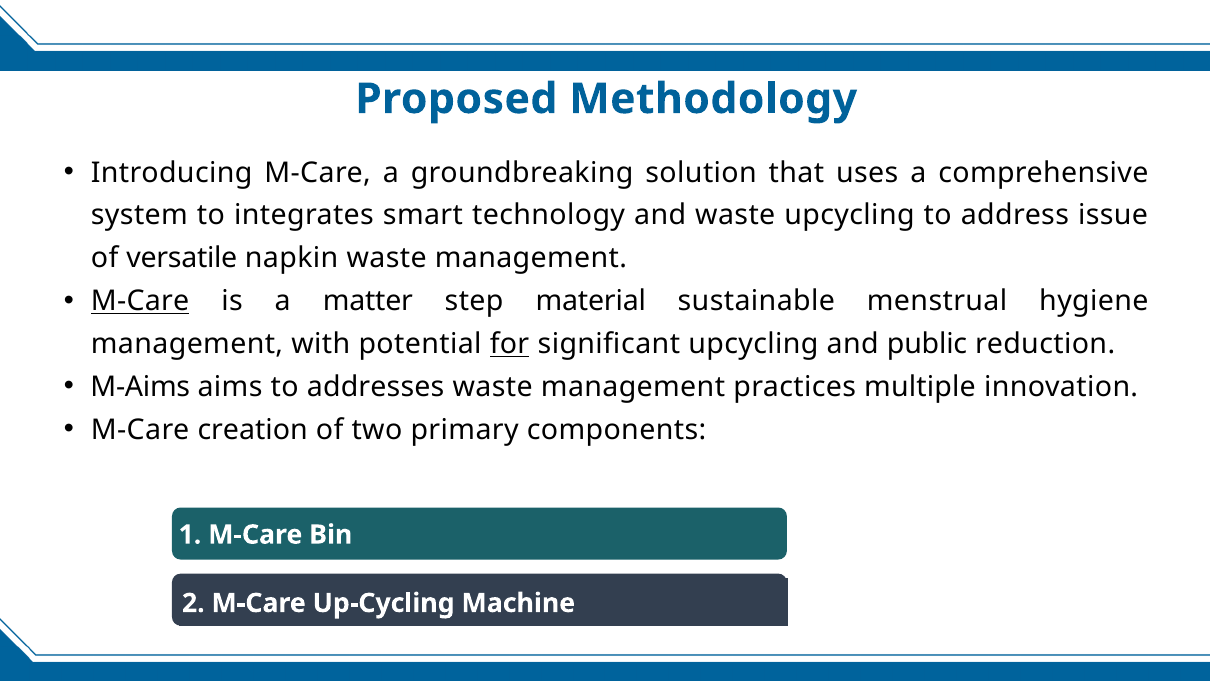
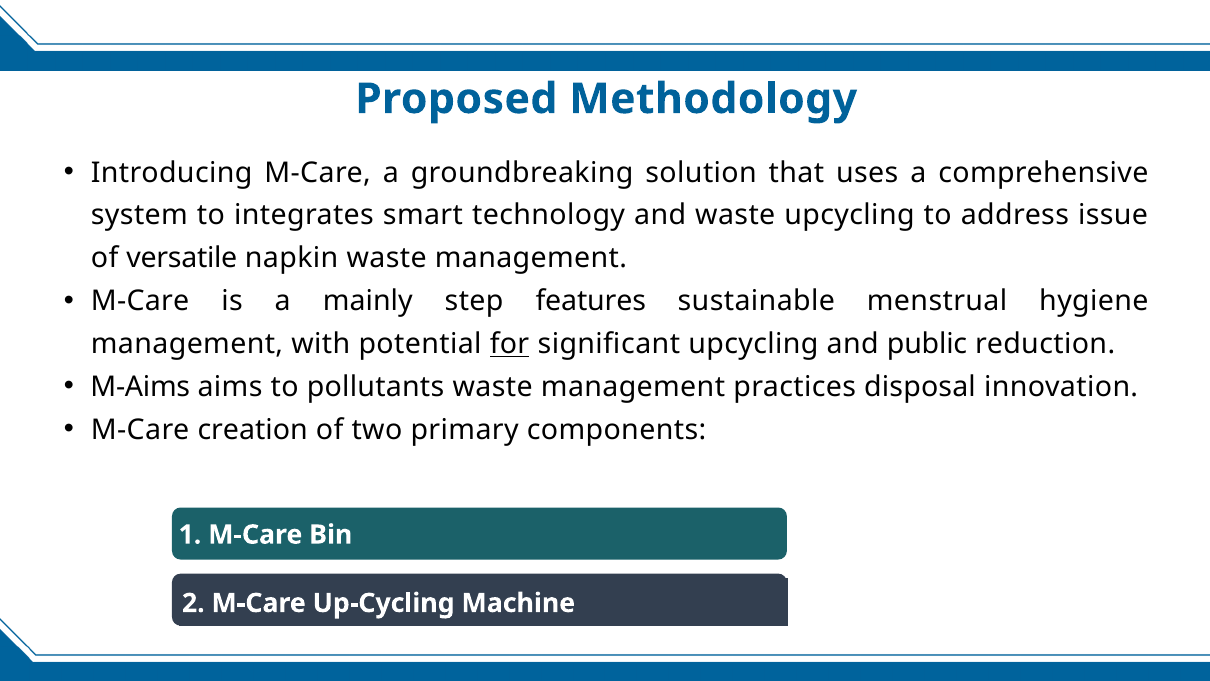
M-Care underline: present -> none (140, 301)
matter: matter -> mainly (368, 301)
material: material -> features (591, 301)
addresses: addresses -> pollutants (376, 387)
multiple: multiple -> disposal (920, 387)
